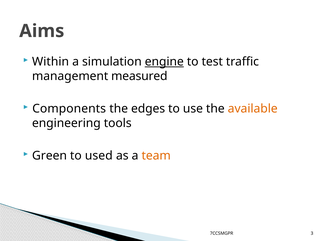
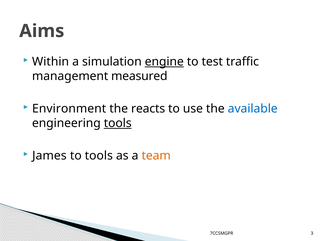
Components: Components -> Environment (69, 109)
edges: edges -> reacts (148, 109)
available colour: orange -> blue (253, 109)
tools underline: none -> present (118, 123)
Green: Green -> James (49, 156)
to used: used -> tools (99, 156)
